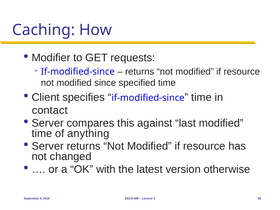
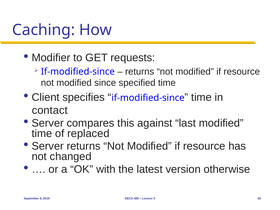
anything: anything -> replaced (88, 133)
